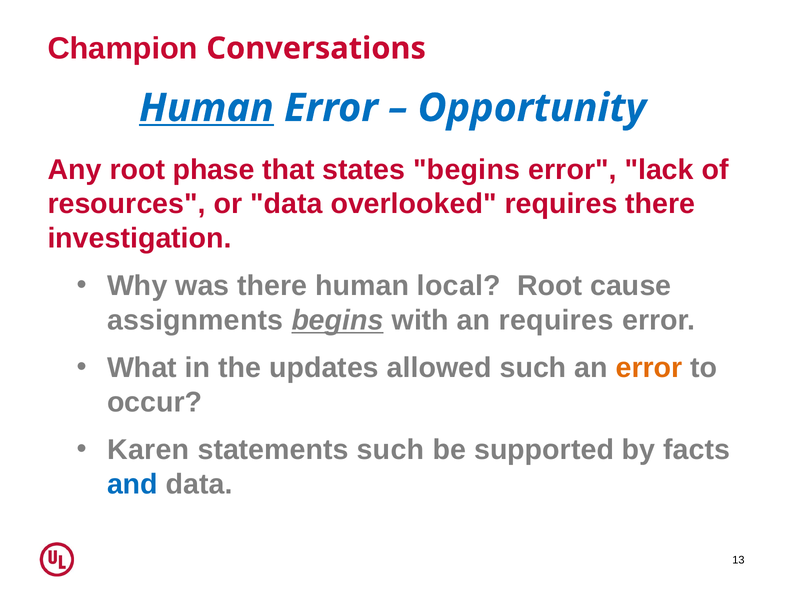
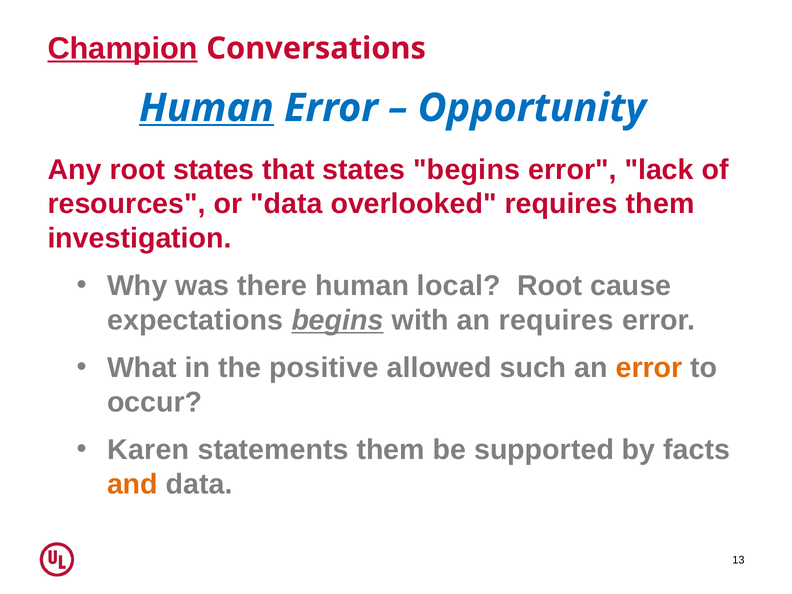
Champion underline: none -> present (123, 48)
root phase: phase -> states (214, 170)
requires there: there -> them (660, 204)
assignments: assignments -> expectations (195, 320)
updates: updates -> positive (324, 368)
statements such: such -> them (391, 450)
and colour: blue -> orange (132, 484)
